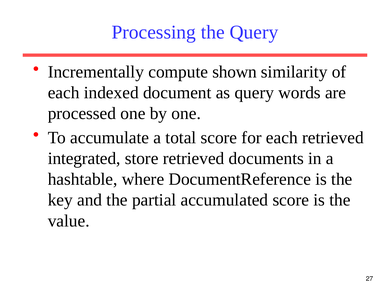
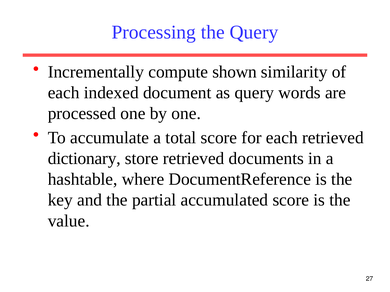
integrated: integrated -> dictionary (84, 159)
